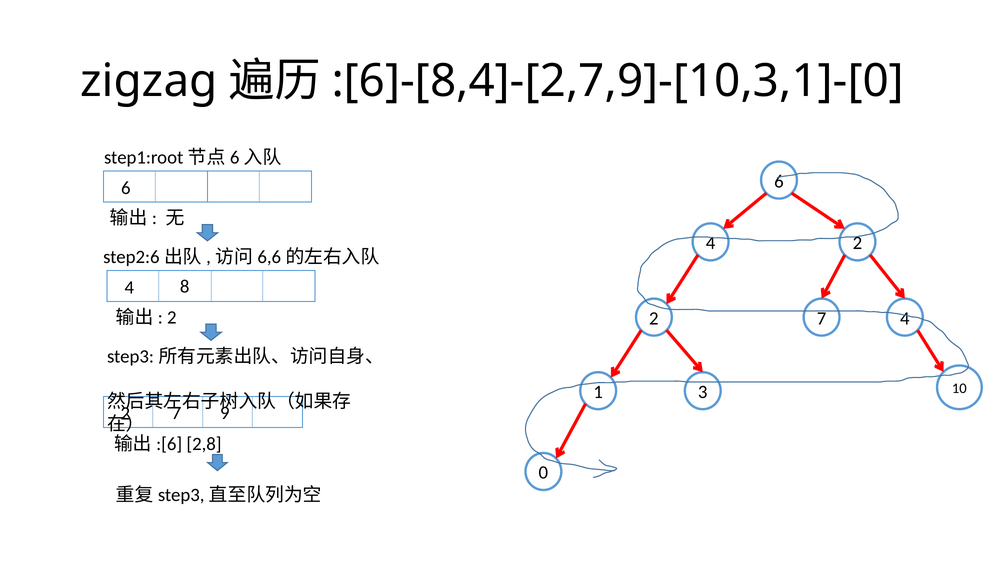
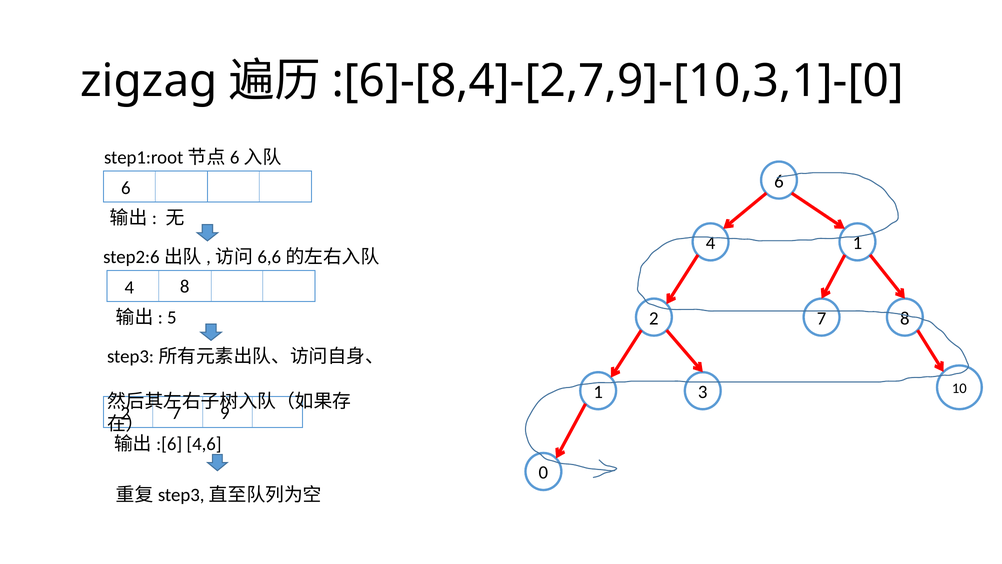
4 2: 2 -> 1 (857, 243)
2: 2 -> 5 (172, 317)
7 4: 4 -> 8 (905, 318)
2,8: 2,8 -> 4,6 (204, 444)
